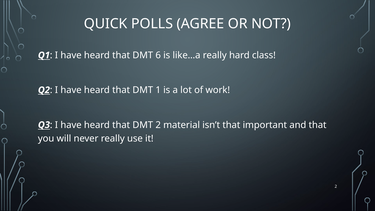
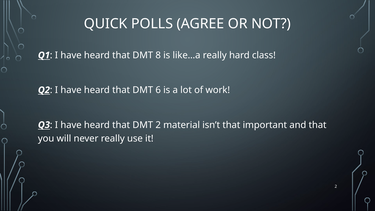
6: 6 -> 8 (158, 55)
1: 1 -> 6 (158, 90)
